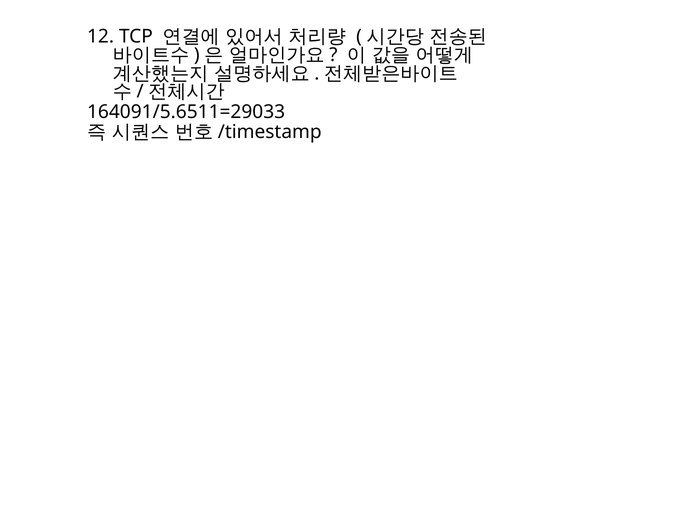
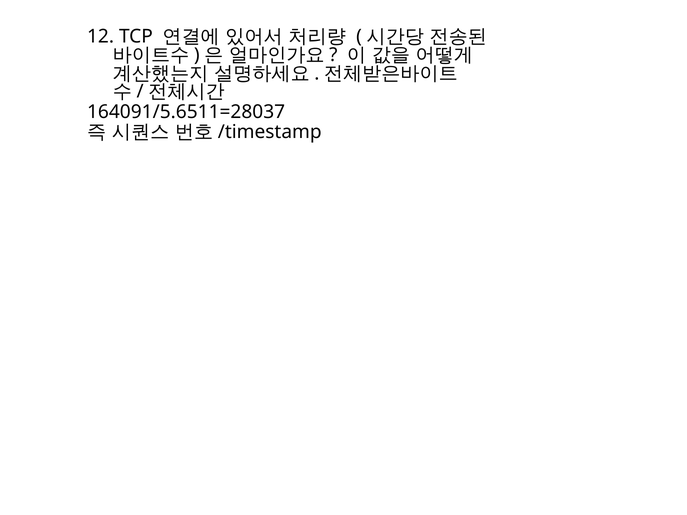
164091/5.6511=29033: 164091/5.6511=29033 -> 164091/5.6511=28037 (186, 112)
